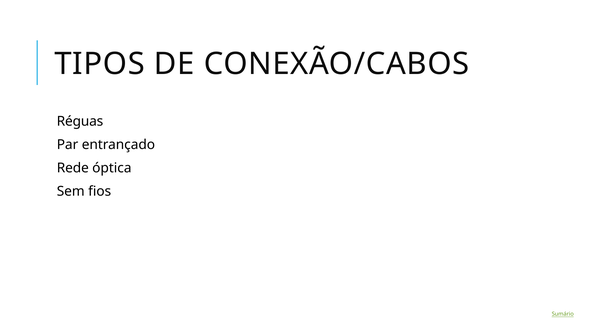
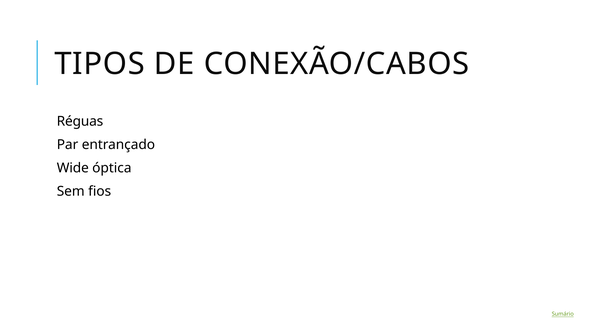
Rede: Rede -> Wide (73, 168)
